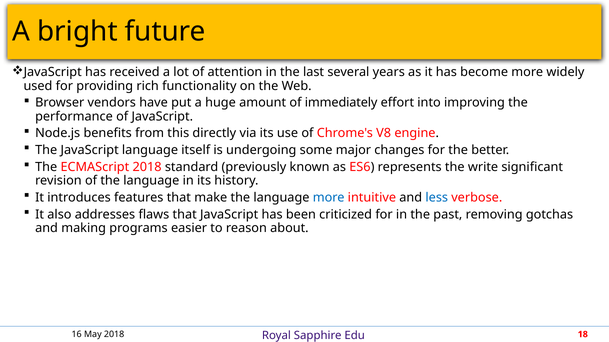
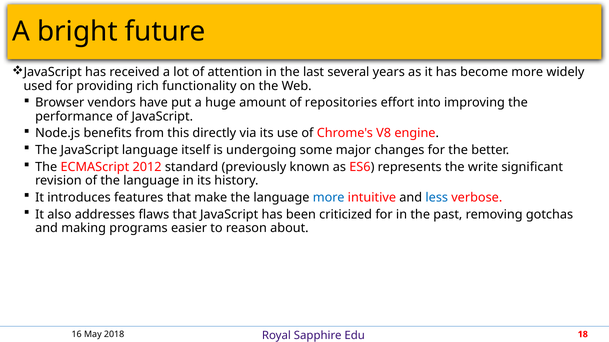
immediately: immediately -> repositories (341, 103)
ECMAScript 2018: 2018 -> 2012 (147, 167)
